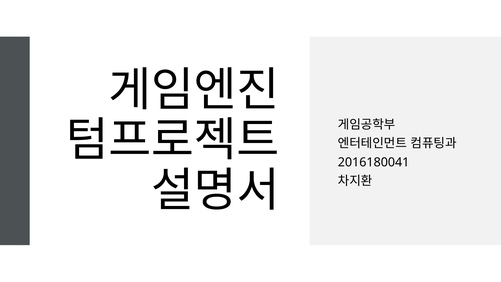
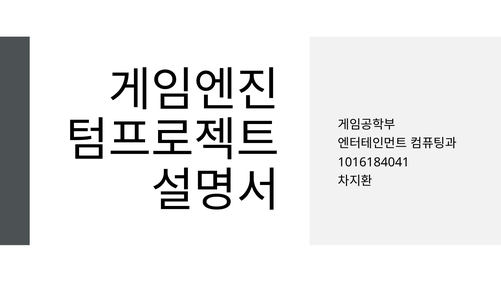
2016180041: 2016180041 -> 1016184041 (374, 162)
